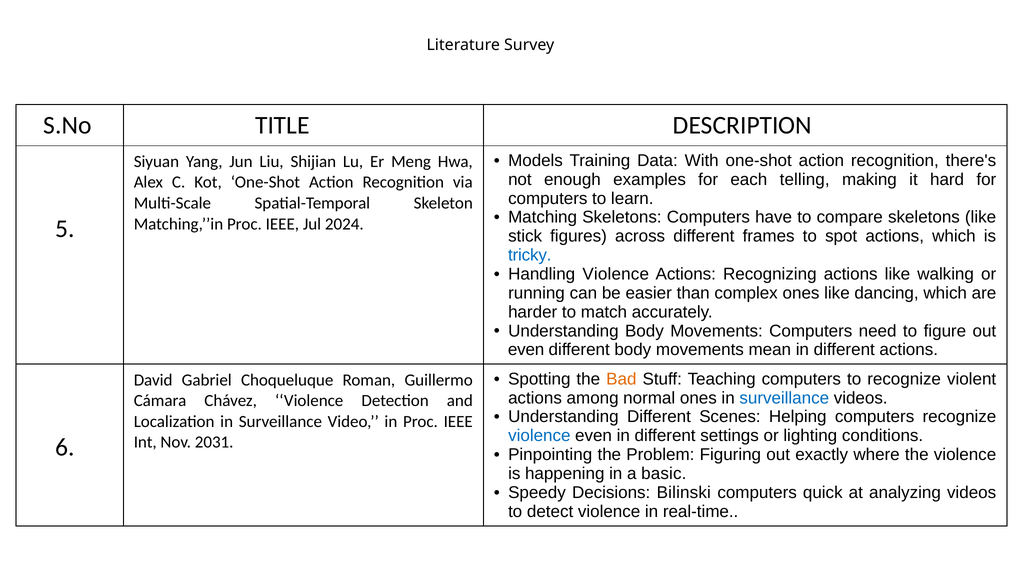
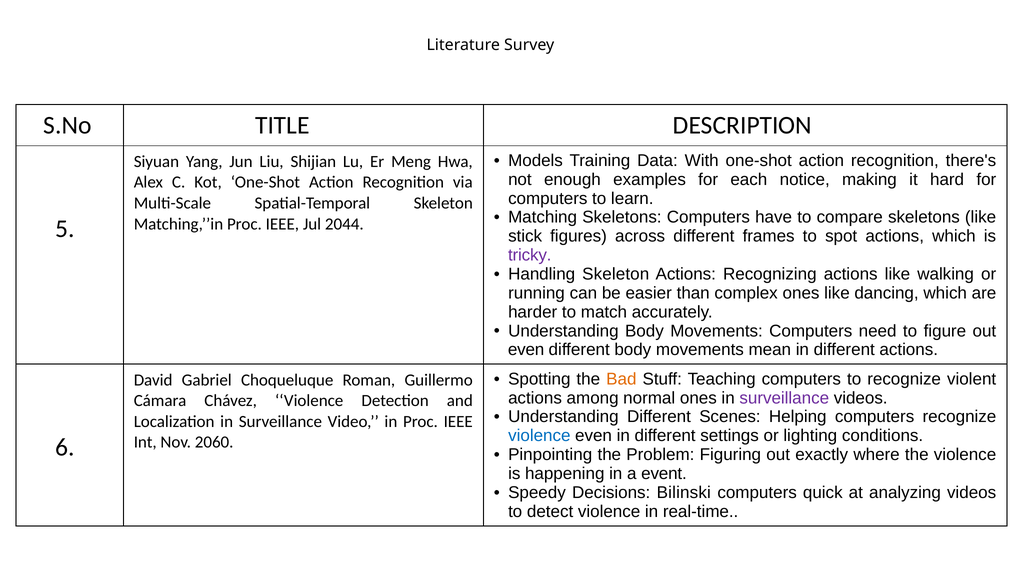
telling: telling -> notice (805, 180)
2024: 2024 -> 2044 (344, 224)
tricky colour: blue -> purple (530, 255)
Handling Violence: Violence -> Skeleton (616, 274)
surveillance colour: blue -> purple (784, 398)
2031: 2031 -> 2060 (214, 443)
basic: basic -> event (664, 474)
